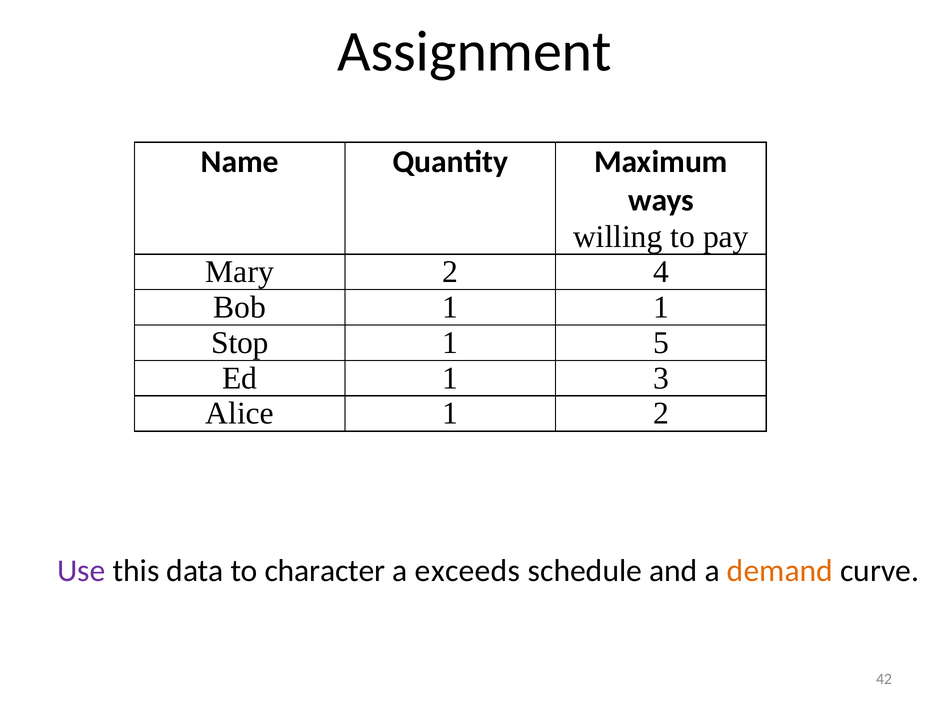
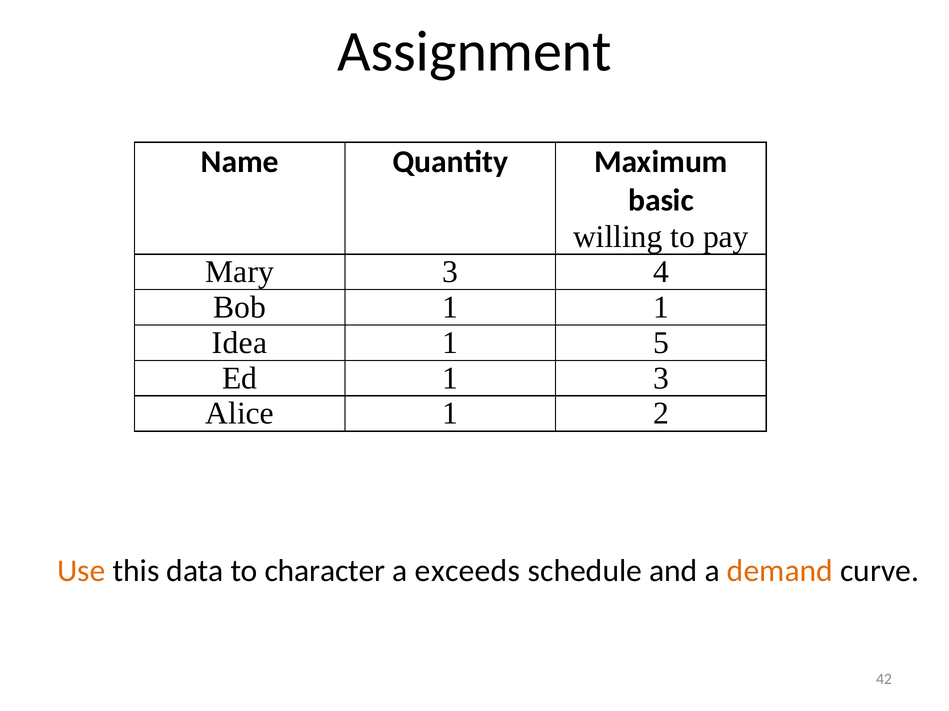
ways: ways -> basic (661, 201)
Mary 2: 2 -> 3 (450, 272)
Stop: Stop -> Idea (240, 343)
Use colour: purple -> orange (81, 572)
